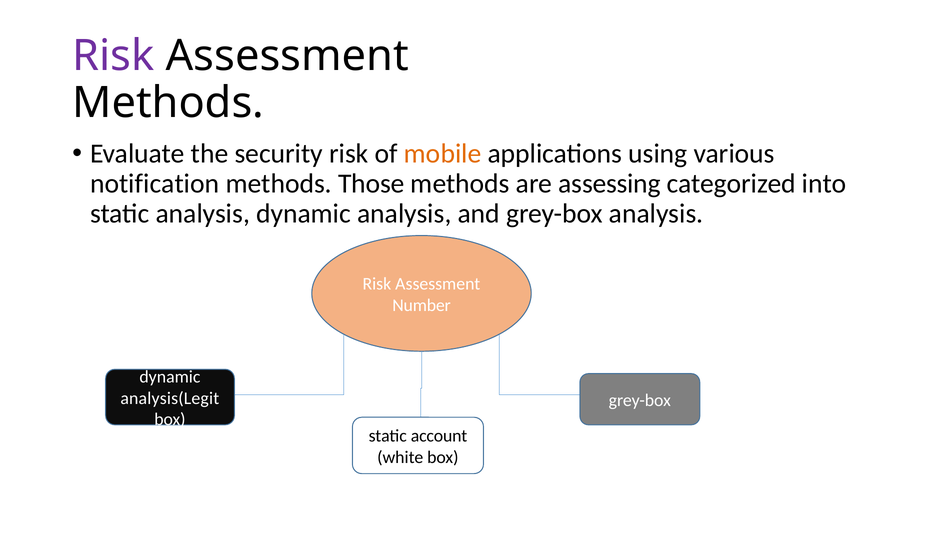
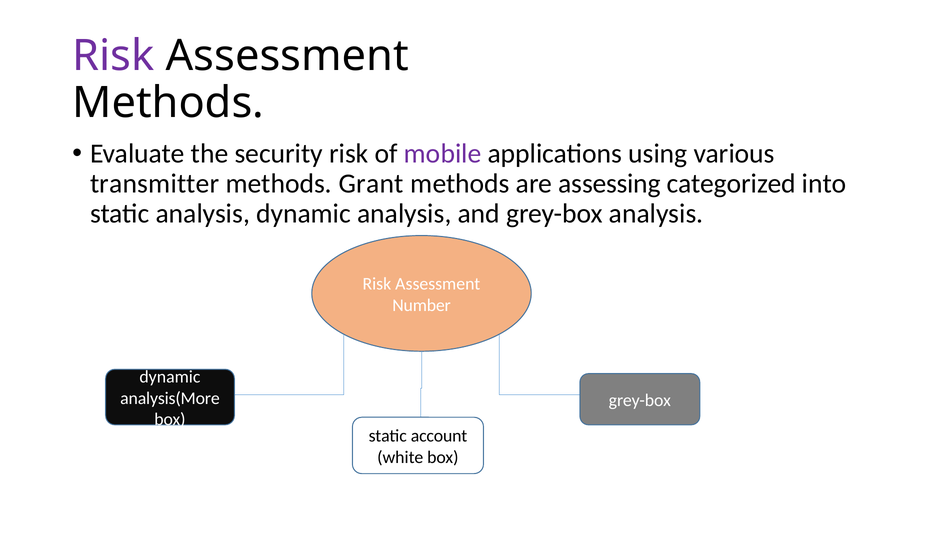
mobile colour: orange -> purple (443, 154)
notification: notification -> transmitter (155, 184)
Those: Those -> Grant (371, 184)
analysis(Legit: analysis(Legit -> analysis(More (170, 398)
